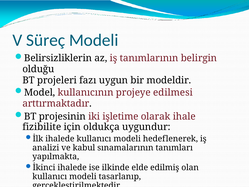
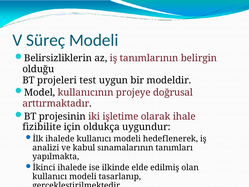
fazı: fazı -> test (88, 80)
edilmesi: edilmesi -> doğrusal (173, 92)
